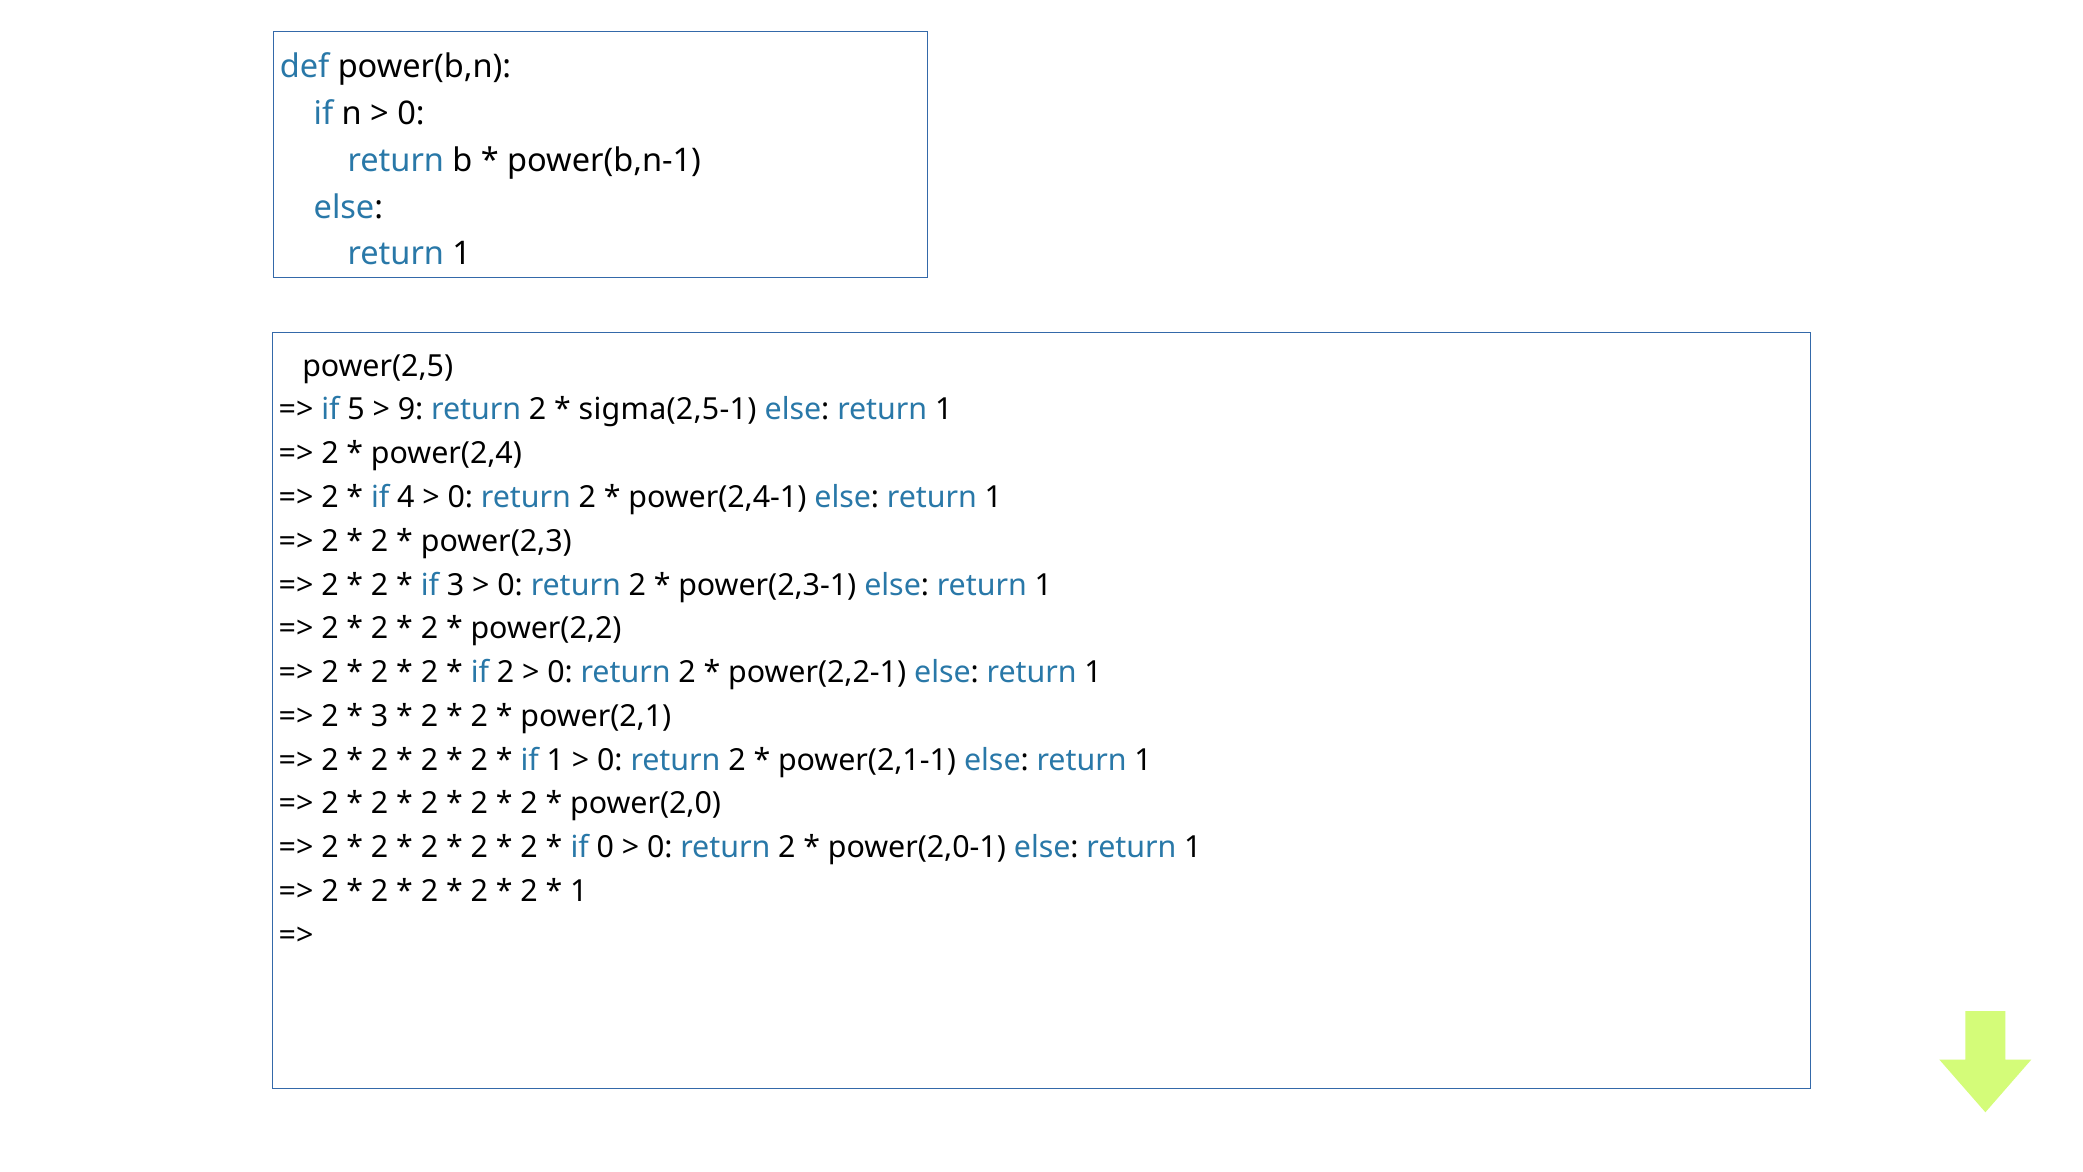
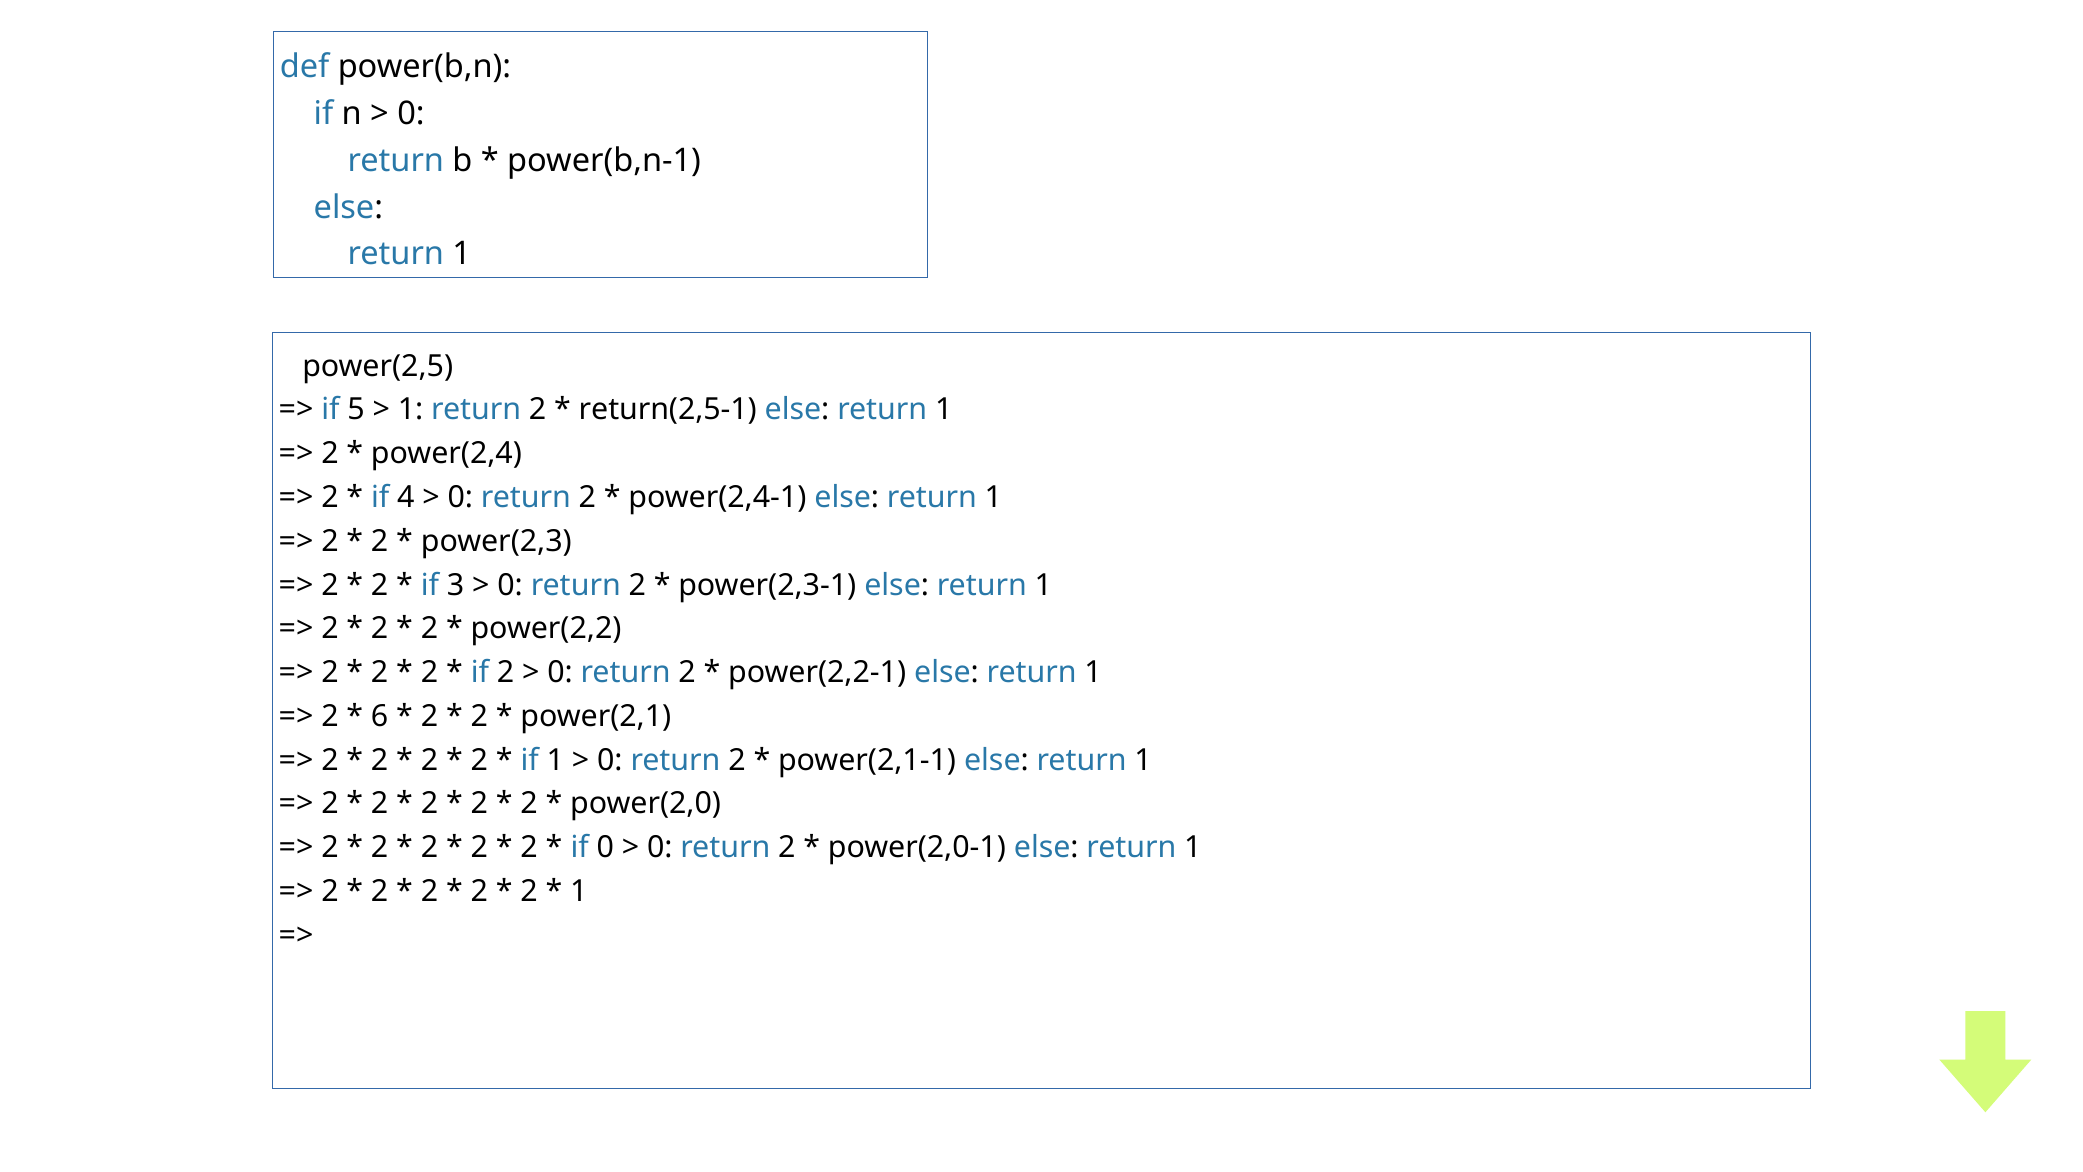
9: 9 -> 1 (411, 410)
sigma(2,5-1: sigma(2,5-1 -> return(2,5-1 (668, 410)
3: 3 -> 6 (380, 716)
